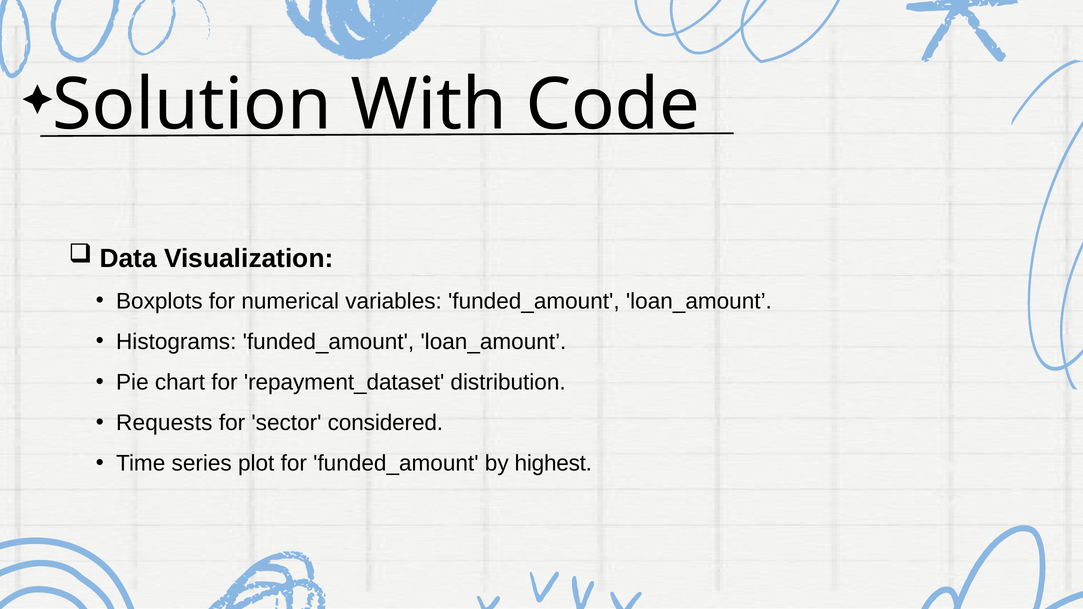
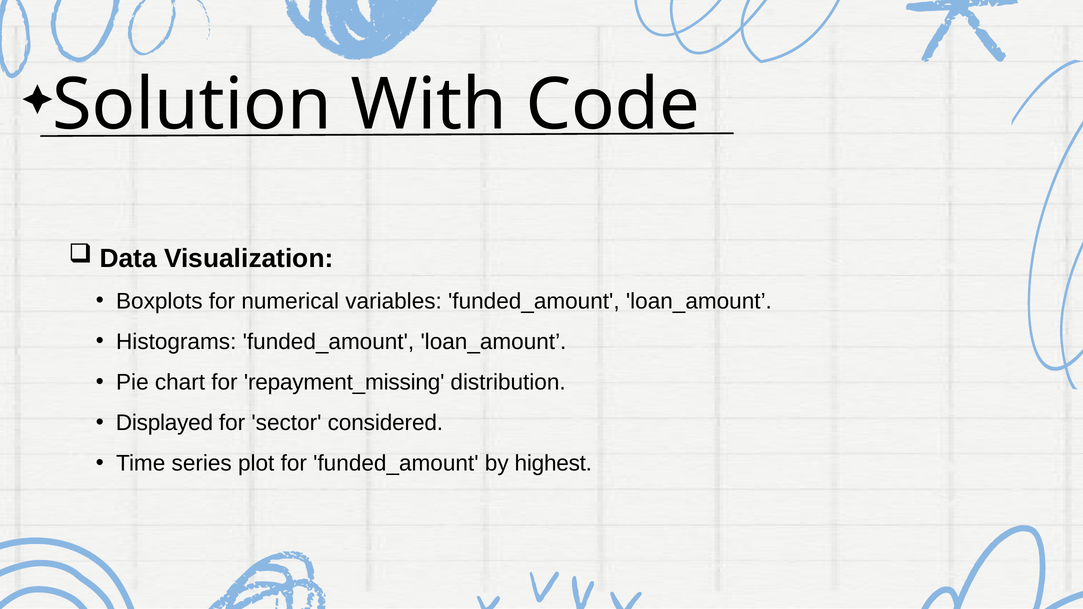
repayment_dataset: repayment_dataset -> repayment_missing (344, 382)
Requests: Requests -> Displayed (164, 423)
